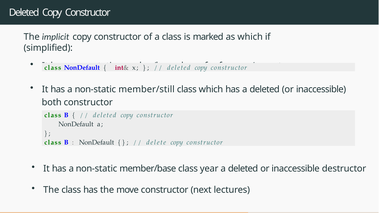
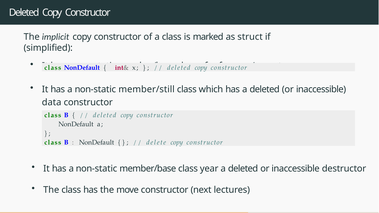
as which: which -> struct (250, 37)
both: both -> data (52, 102)
